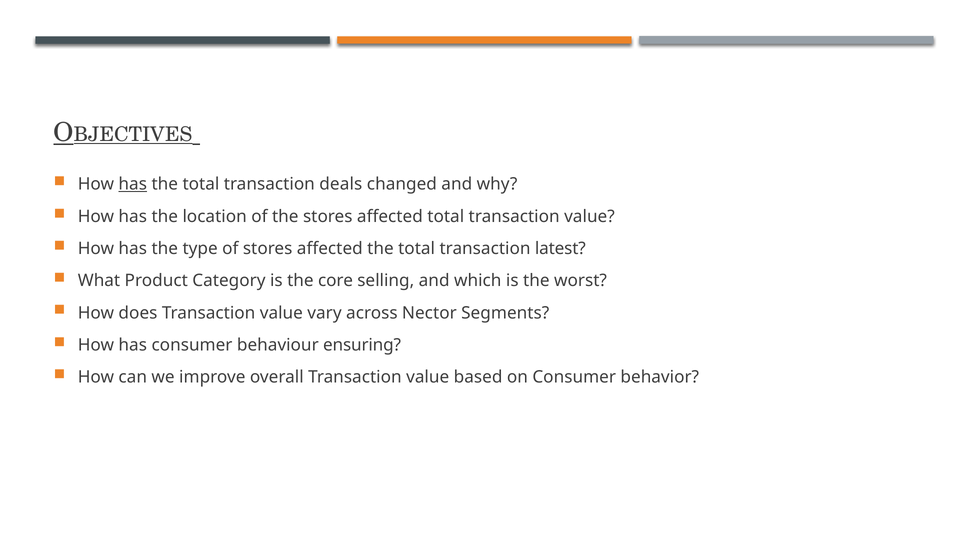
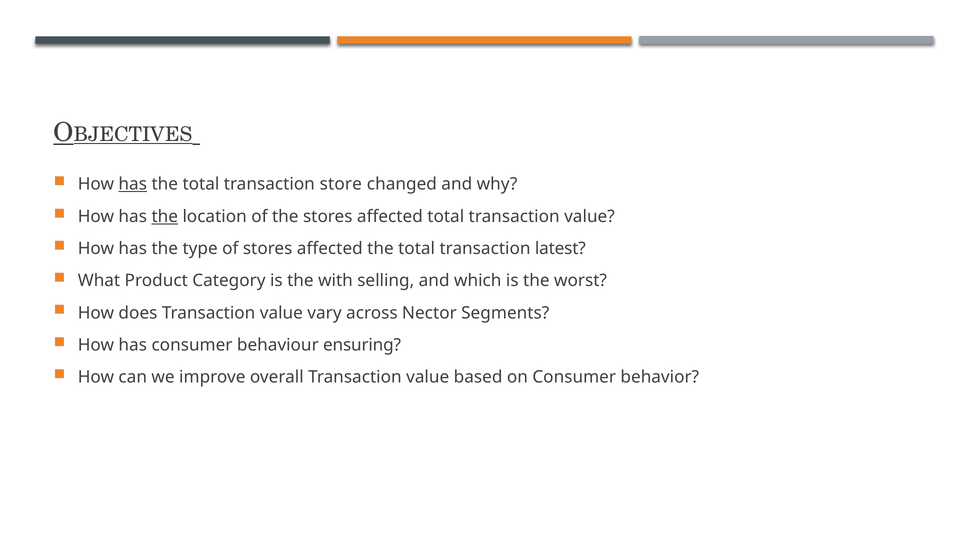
deals: deals -> store (341, 184)
the underline: none -> present (165, 217)
core: core -> with (335, 281)
